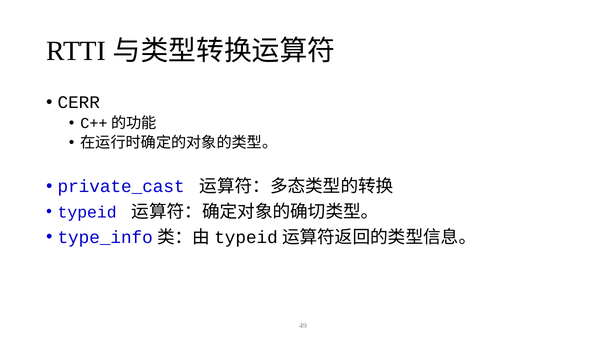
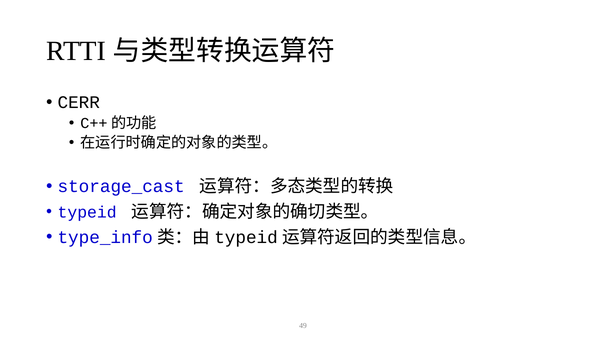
private_cast: private_cast -> storage_cast (121, 186)
